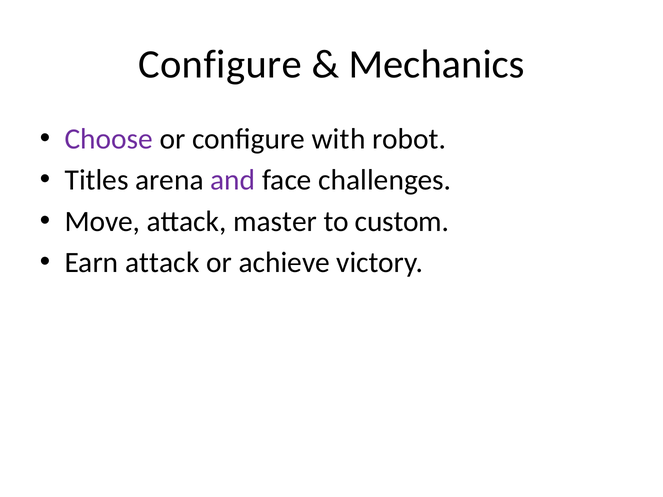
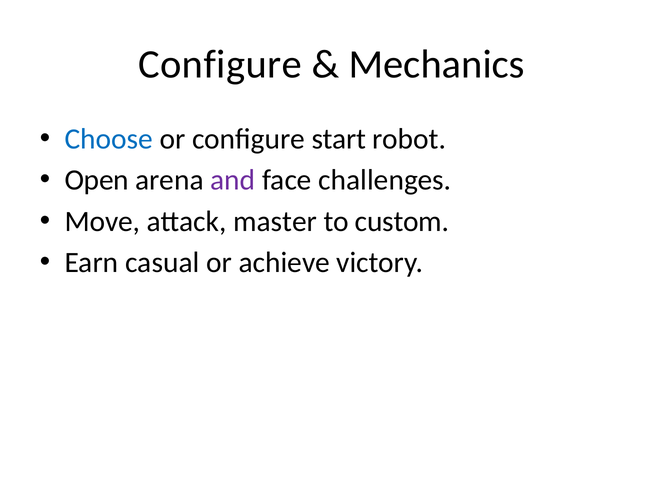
Choose colour: purple -> blue (109, 139)
with: with -> start (339, 139)
Titles: Titles -> Open (97, 180)
Earn attack: attack -> casual (162, 263)
